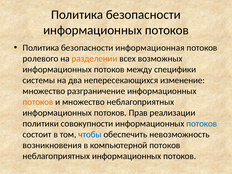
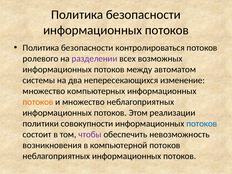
информационная: информационная -> контролироваться (150, 48)
разделении colour: orange -> purple (95, 59)
специфики: специфики -> автоматом (175, 69)
разграничение: разграничение -> компьютерных (96, 91)
Прав: Прав -> Этом (138, 113)
чтобы colour: blue -> purple (90, 134)
